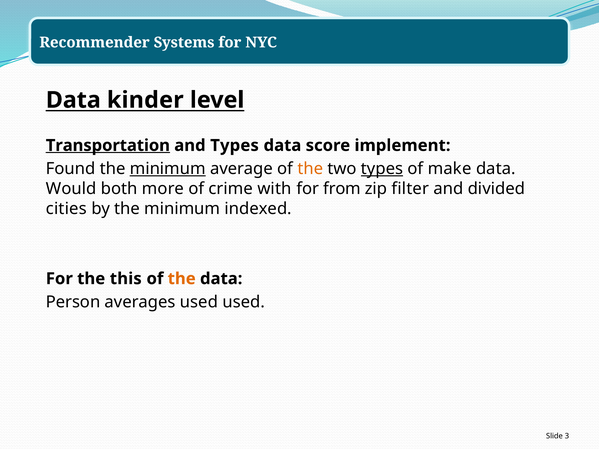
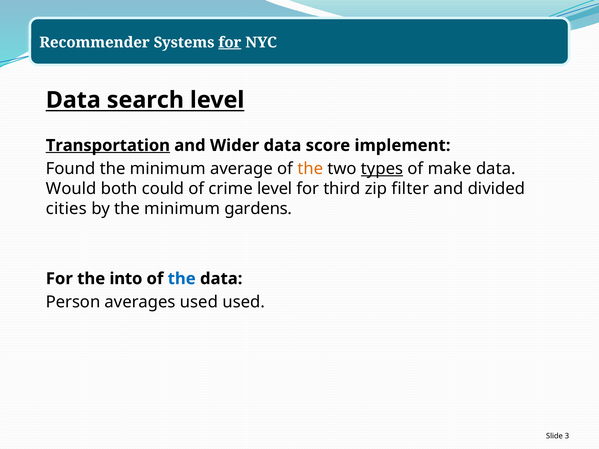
for underline: none -> present (230, 42)
kinder: kinder -> search (145, 100)
and Types: Types -> Wider (235, 146)
minimum underline: present -> none (168, 169)
more: more -> could (163, 189)
crime with: with -> level (275, 189)
from: from -> third (342, 189)
indexed: indexed -> gardens (258, 209)
this: this -> into (126, 279)
the colour: orange -> blue (182, 279)
